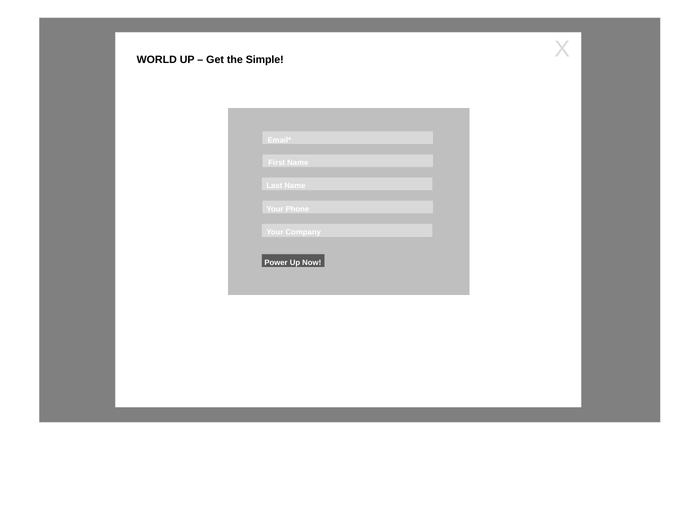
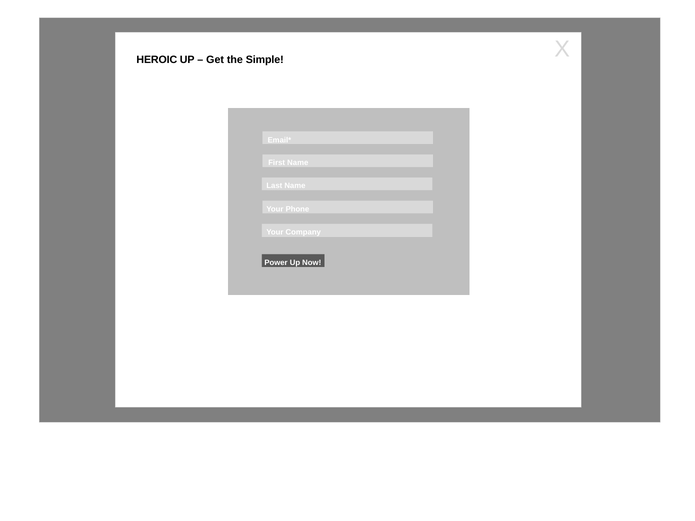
WORLD: WORLD -> HEROIC (157, 60)
